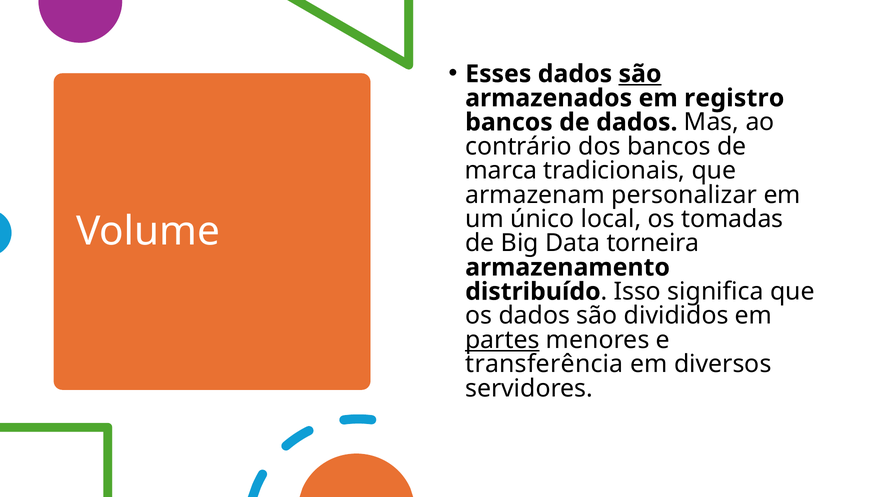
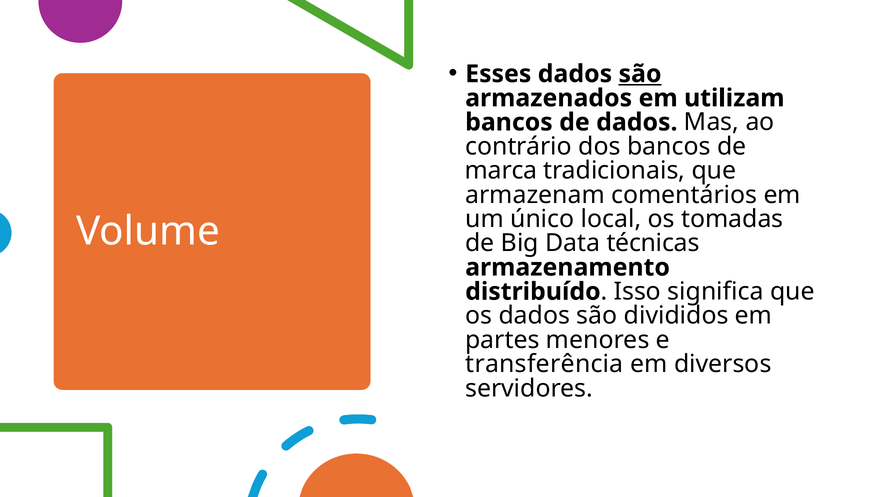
registro: registro -> utilizam (734, 98)
personalizar: personalizar -> comentários (684, 195)
torneira: torneira -> técnicas (653, 243)
partes underline: present -> none (502, 340)
